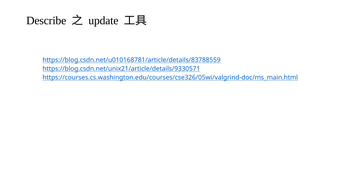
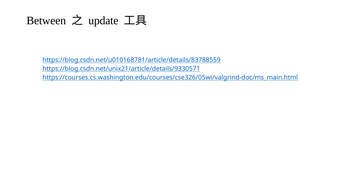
Describe: Describe -> Between (46, 21)
